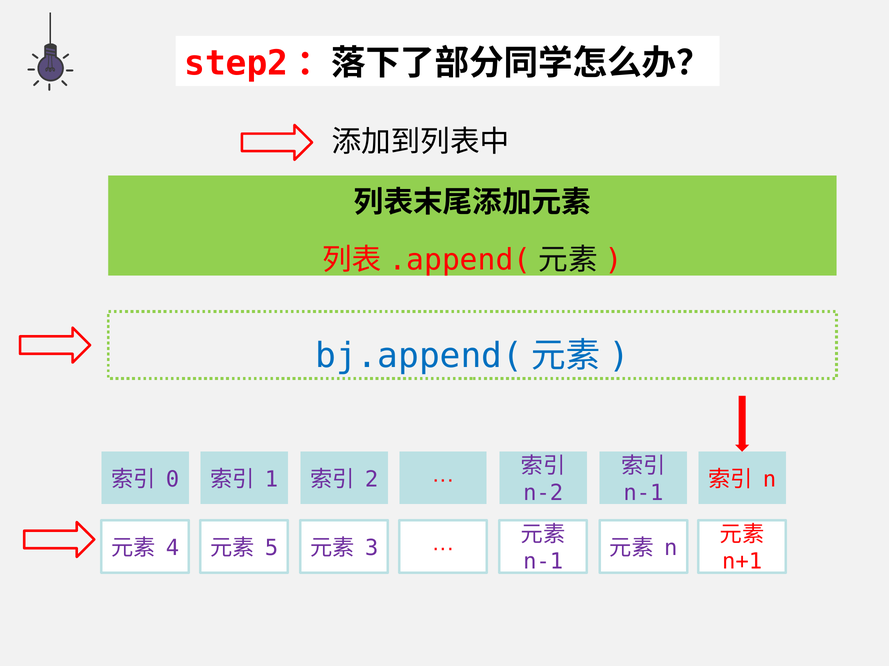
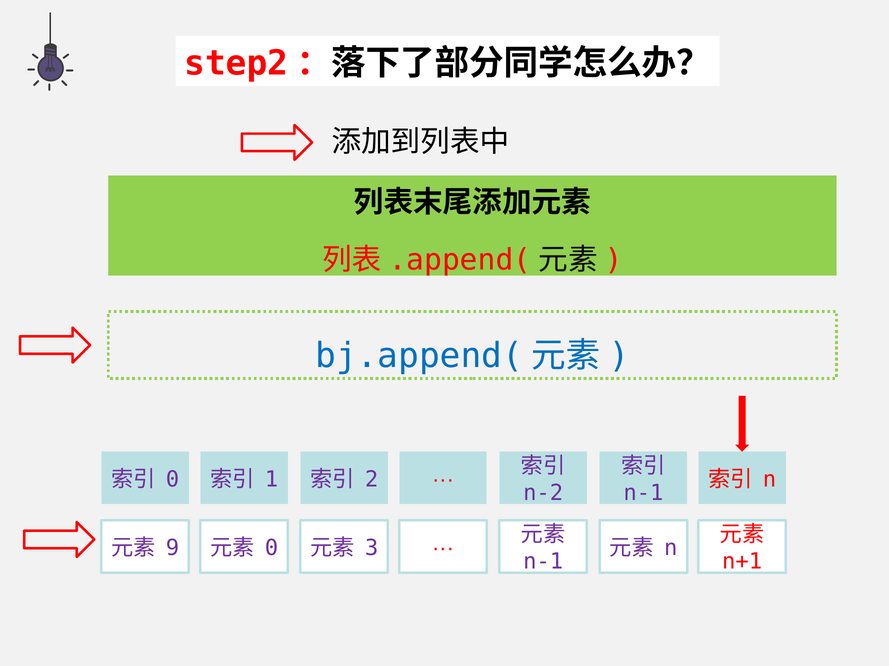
4: 4 -> 9 (172, 549)
5: 5 -> 0 (271, 549)
